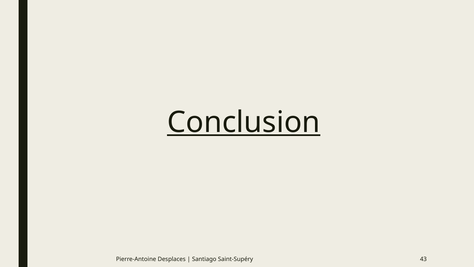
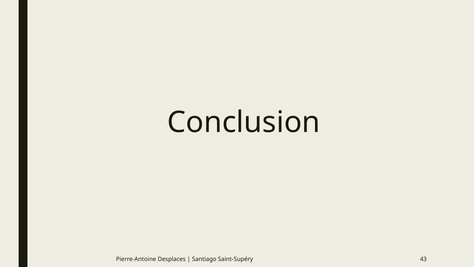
Conclusion underline: present -> none (244, 122)
